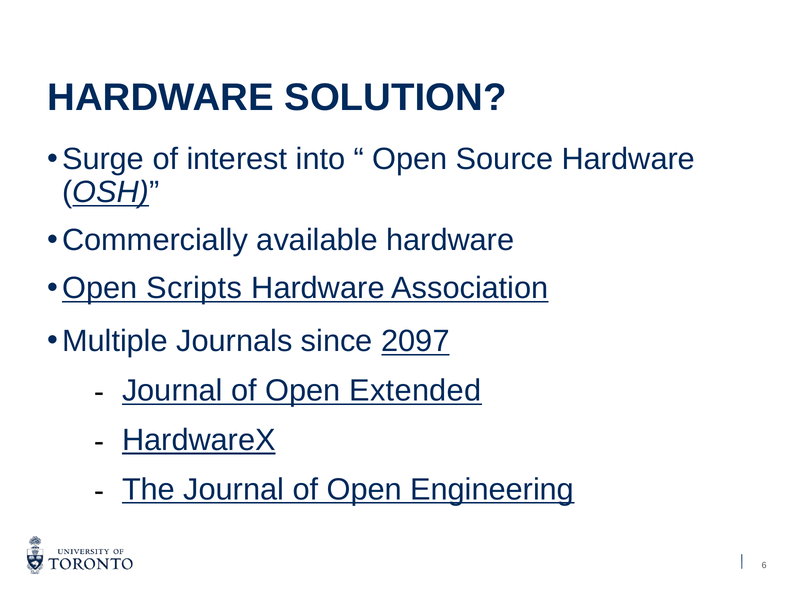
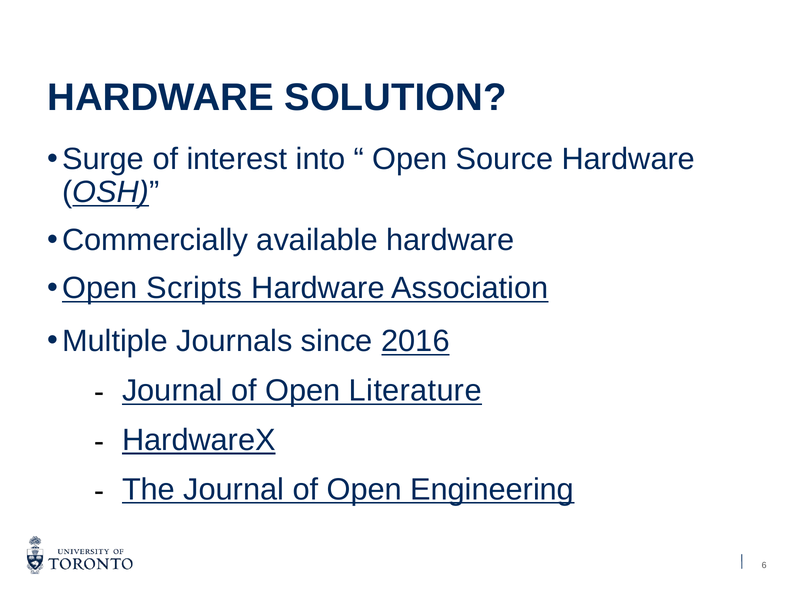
2097: 2097 -> 2016 (415, 341)
Extended: Extended -> Literature (415, 391)
